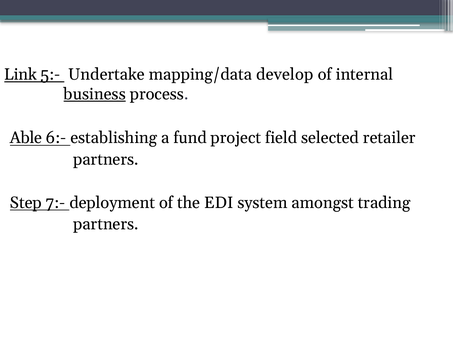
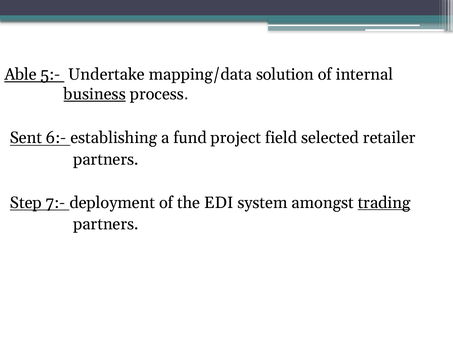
Link: Link -> Able (21, 74)
develop: develop -> solution (285, 74)
Able: Able -> Sent (26, 138)
trading underline: none -> present (384, 202)
